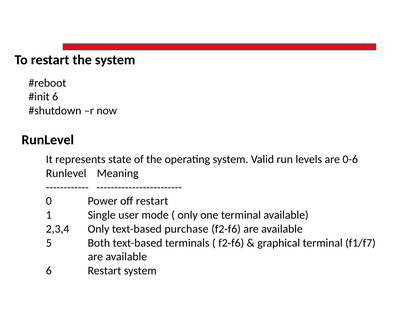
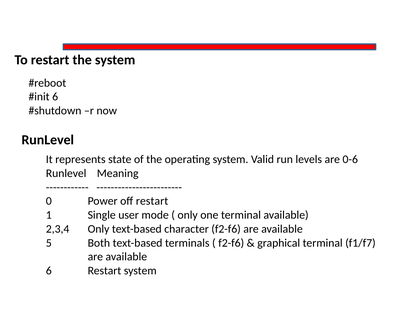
purchase: purchase -> character (187, 229)
